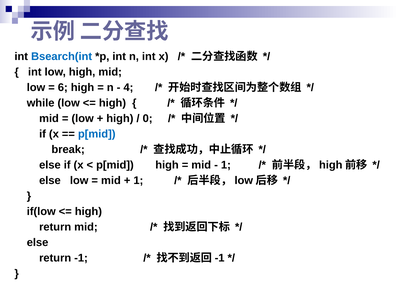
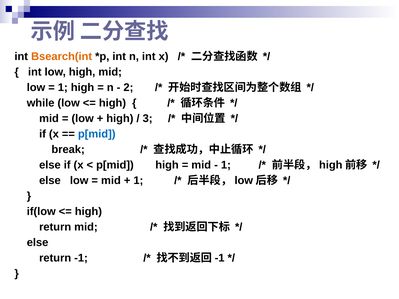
Bsearch(int colour: blue -> orange (62, 56)
6: 6 -> 1 (63, 88)
4: 4 -> 2 (128, 88)
0: 0 -> 3 (148, 119)
